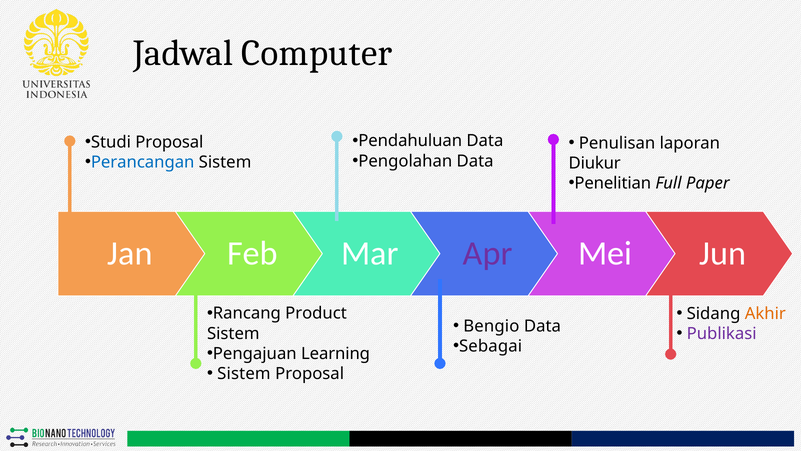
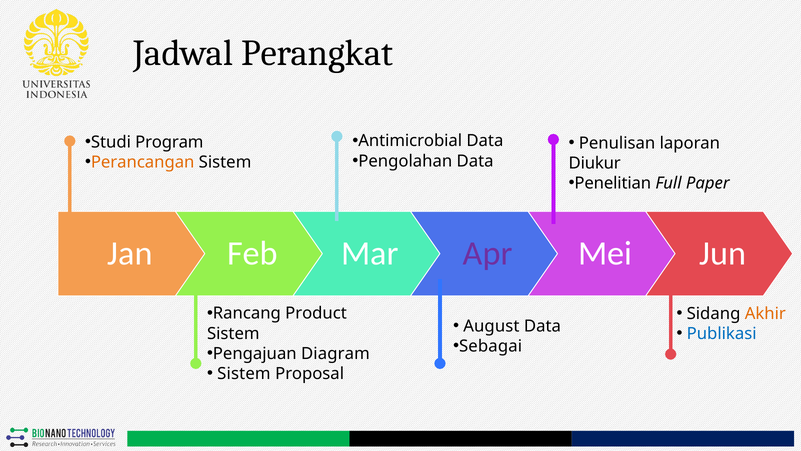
Computer: Computer -> Perangkat (317, 53)
Pendahuluan: Pendahuluan -> Antimicrobial (410, 141)
Studi Proposal: Proposal -> Program (169, 142)
Perancangan colour: blue -> orange (143, 162)
Bengio: Bengio -> August (491, 326)
Publikasi colour: purple -> blue (722, 333)
Learning: Learning -> Diagram (335, 353)
